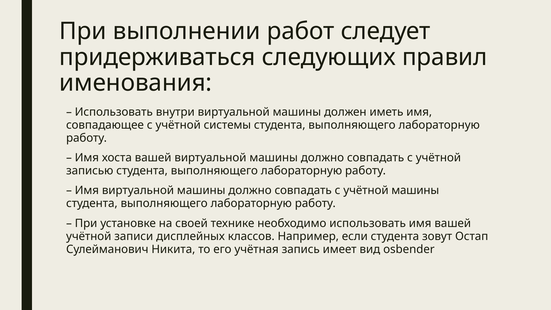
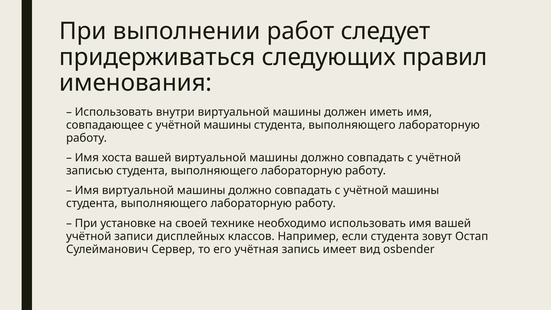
совпадающее с учётной системы: системы -> машины (227, 125)
Никита: Никита -> Сервер (173, 249)
